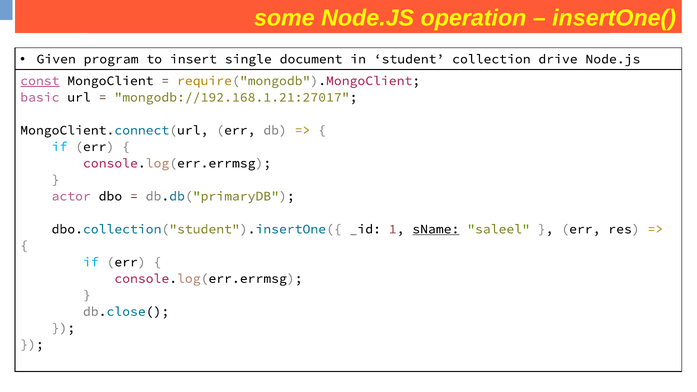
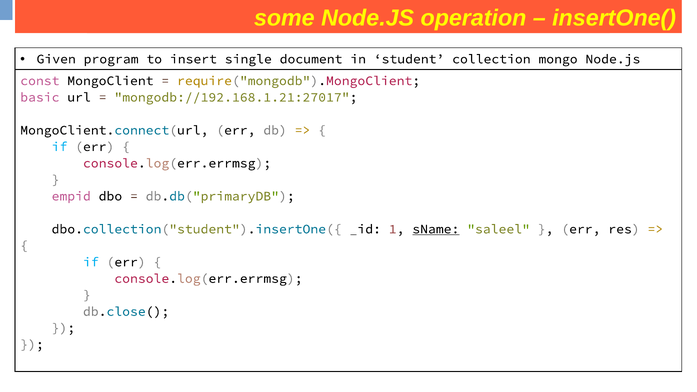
drive: drive -> mongo (558, 59)
const underline: present -> none (40, 81)
actor: actor -> empid (71, 196)
